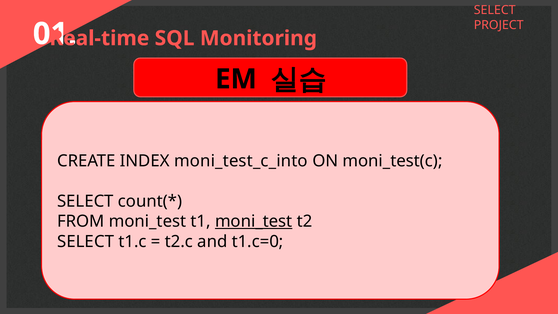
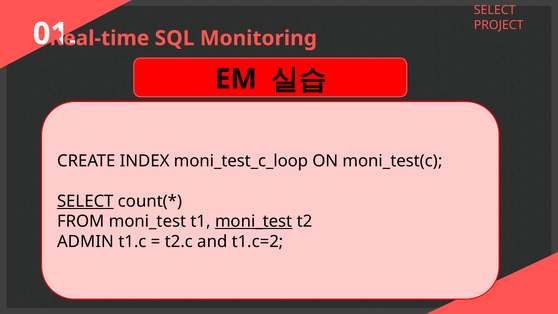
moni_test_c_into: moni_test_c_into -> moni_test_c_loop (241, 161)
SELECT underline: none -> present (85, 201)
SELECT: SELECT -> ADMIN (86, 241)
t1.c=0: t1.c=0 -> t1.c=2 (258, 241)
